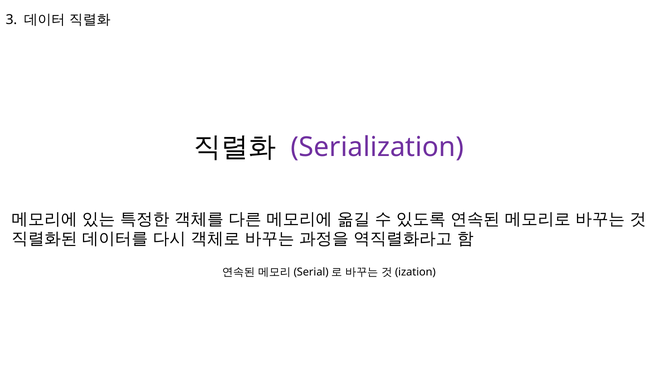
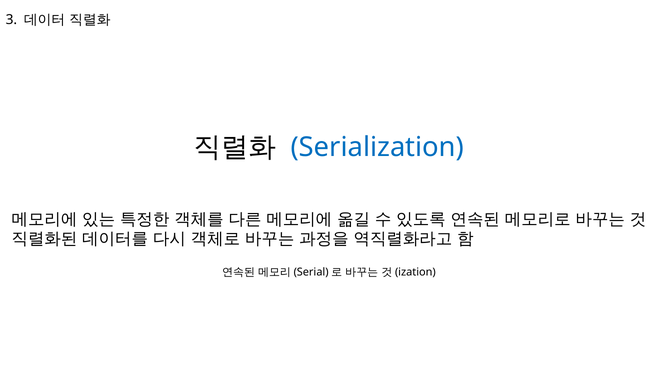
Serialization colour: purple -> blue (377, 147)
